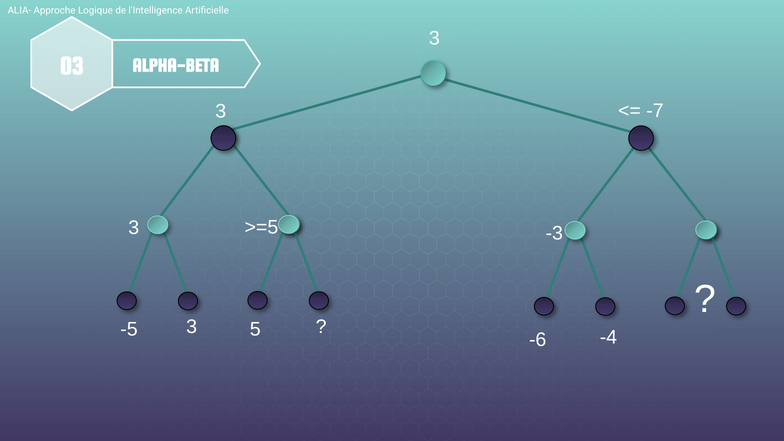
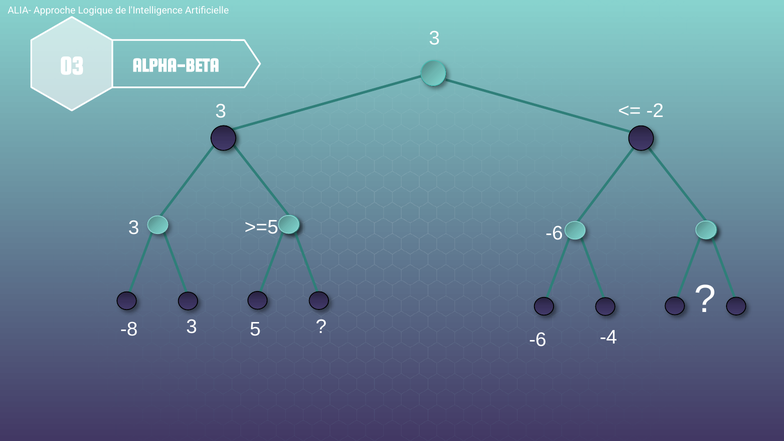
-7: -7 -> -2 (655, 111)
>=5 -3: -3 -> -6 (554, 233)
-5: -5 -> -8 (129, 329)
